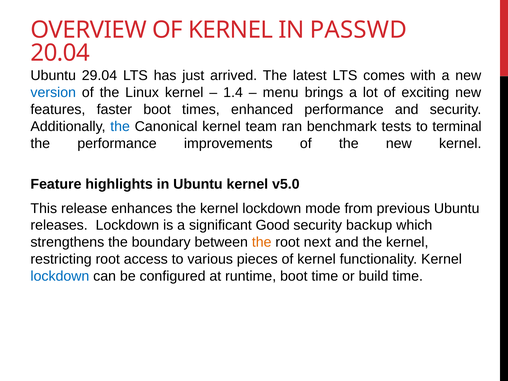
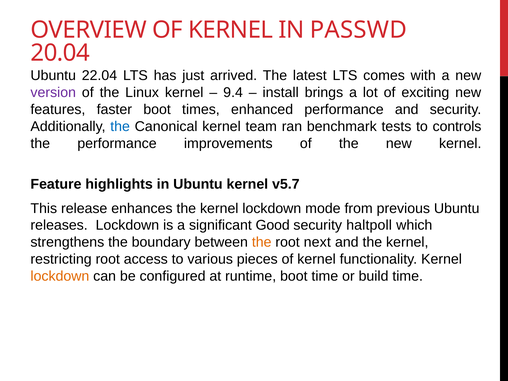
29.04: 29.04 -> 22.04 (99, 76)
version colour: blue -> purple (53, 92)
1.4: 1.4 -> 9.4 (233, 92)
menu: menu -> install (281, 92)
terminal: terminal -> controls (457, 126)
v5.0: v5.0 -> v5.7 (286, 184)
backup: backup -> haltpoll (369, 225)
lockdown colour: blue -> orange (60, 276)
